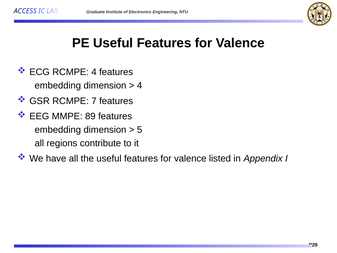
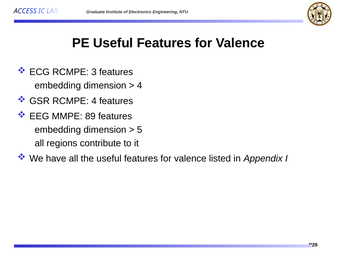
RCMPE 4: 4 -> 3 (94, 72)
RCMPE 7: 7 -> 4 (94, 101)
